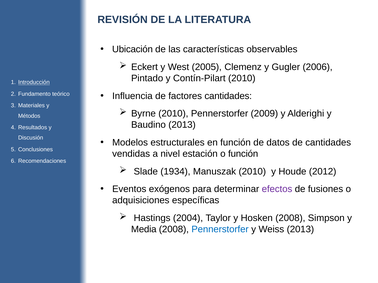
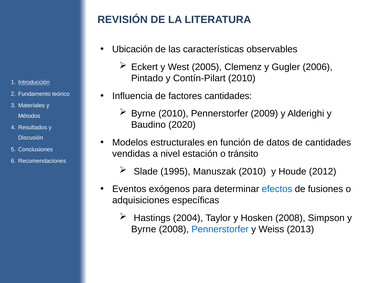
Baudino 2013: 2013 -> 2020 (182, 125)
o función: función -> tránsito (243, 154)
1934: 1934 -> 1995 (175, 172)
efectos colour: purple -> blue (277, 189)
Media: Media -> Byrne (144, 230)
